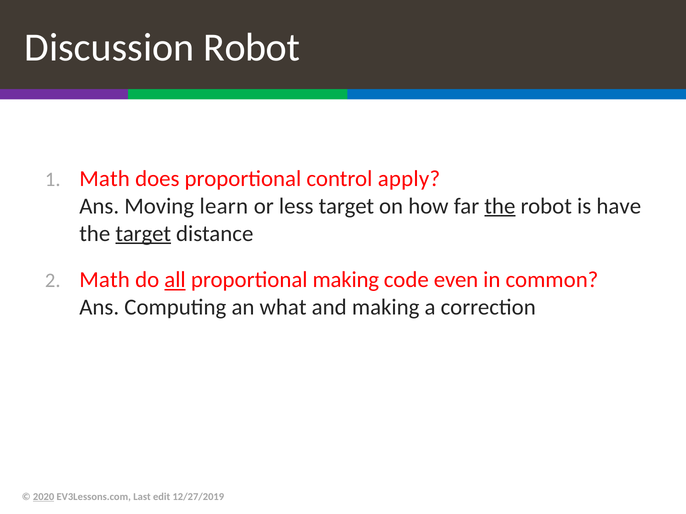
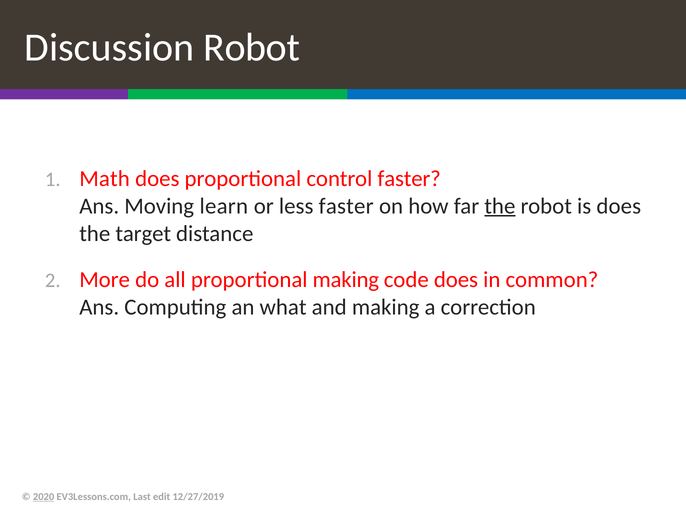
control apply: apply -> faster (409, 179)
less target: target -> faster (346, 206)
is have: have -> does (619, 206)
target underline: present -> none (143, 234)
Math: Math -> More (105, 280)
all underline: present -> none (175, 280)
code even: even -> does (456, 280)
